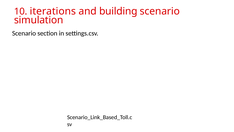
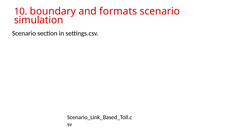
iterations: iterations -> boundary (53, 11)
building: building -> formats (118, 11)
